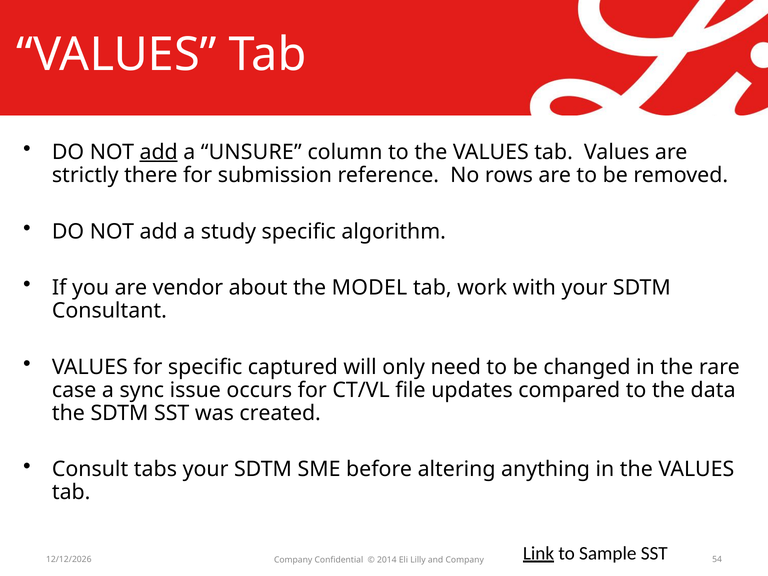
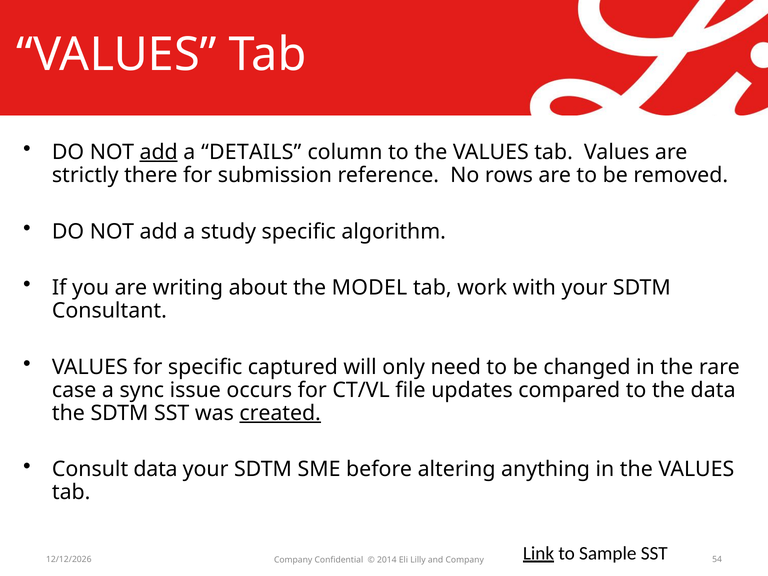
UNSURE: UNSURE -> DETAILS (251, 152)
vendor: vendor -> writing (188, 288)
created underline: none -> present (280, 413)
Consult tabs: tabs -> data (156, 469)
